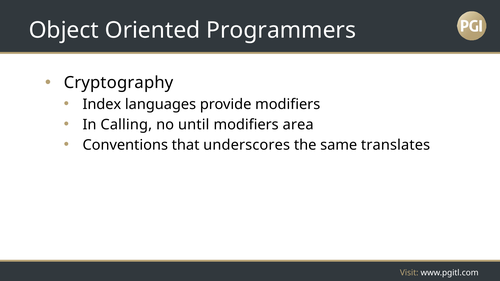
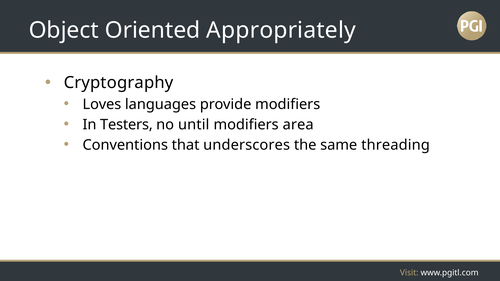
Programmers: Programmers -> Appropriately (281, 30)
Index: Index -> Loves (102, 104)
Calling: Calling -> Testers (126, 125)
translates: translates -> threading (396, 145)
